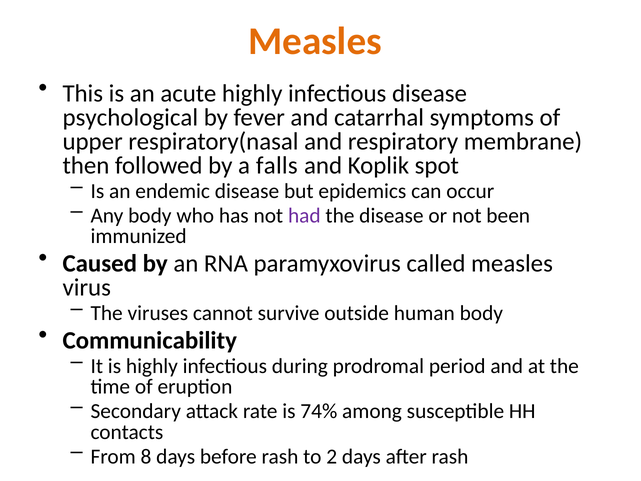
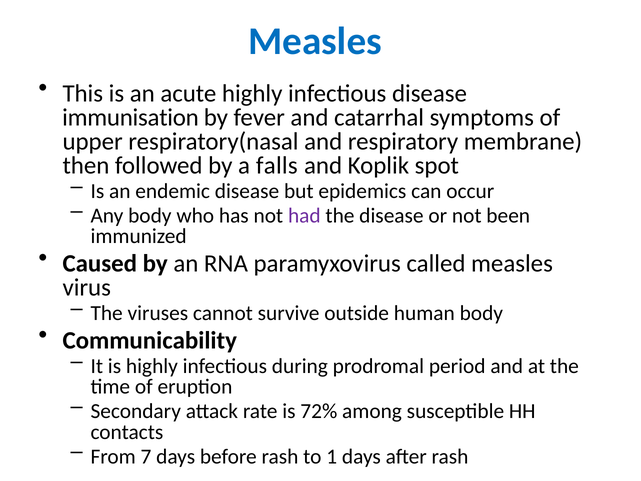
Measles colour: orange -> blue (315, 41)
psychological: psychological -> immunisation (130, 118)
74%: 74% -> 72% (319, 411)
8: 8 -> 7 (146, 456)
2: 2 -> 1 (332, 456)
